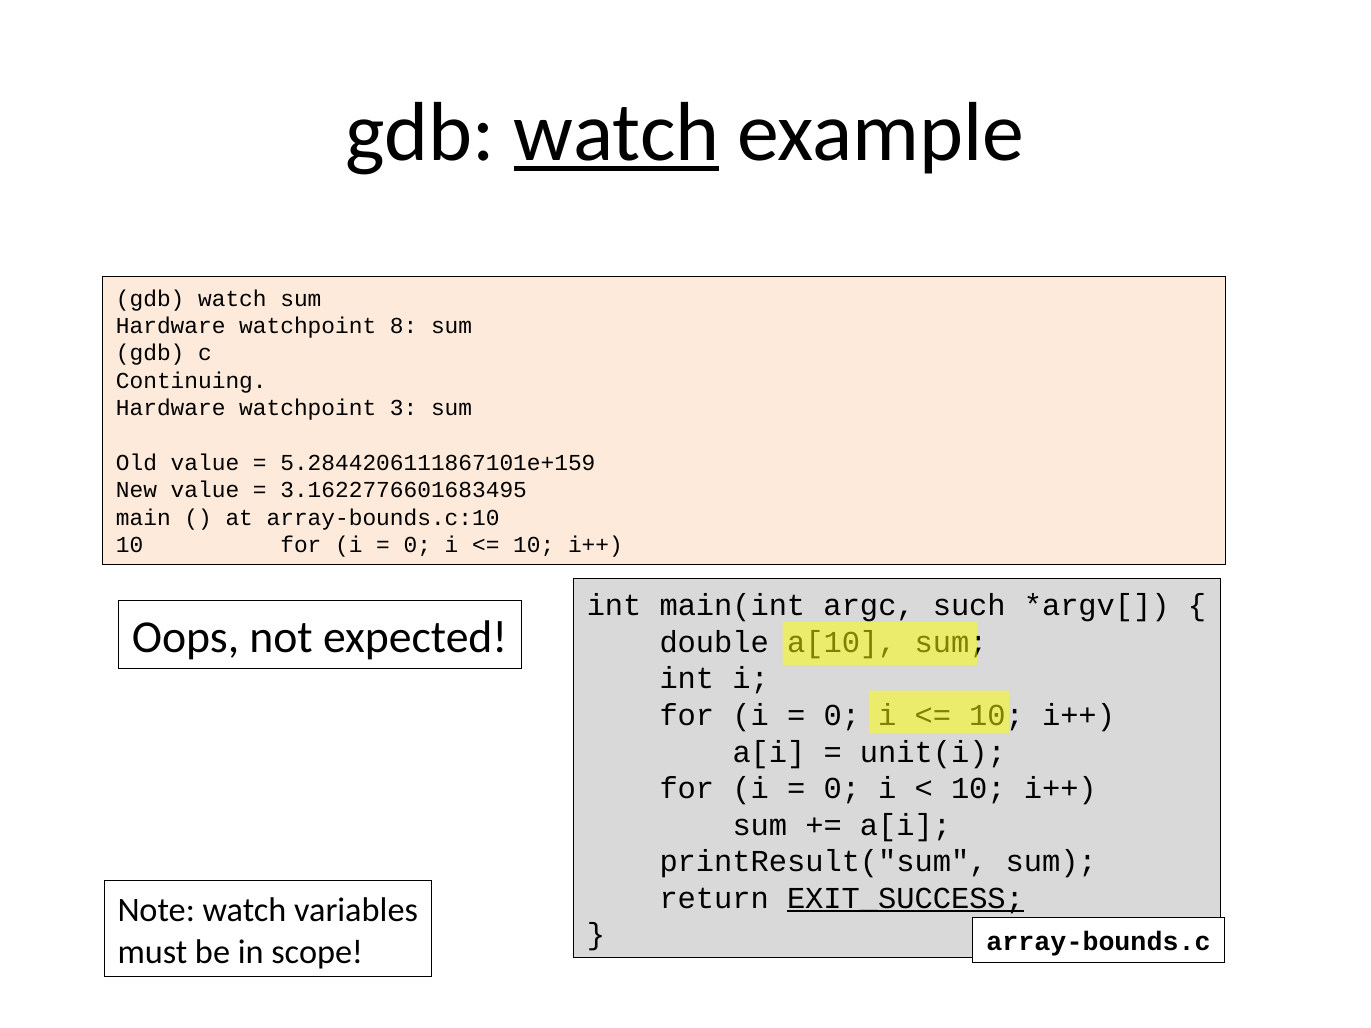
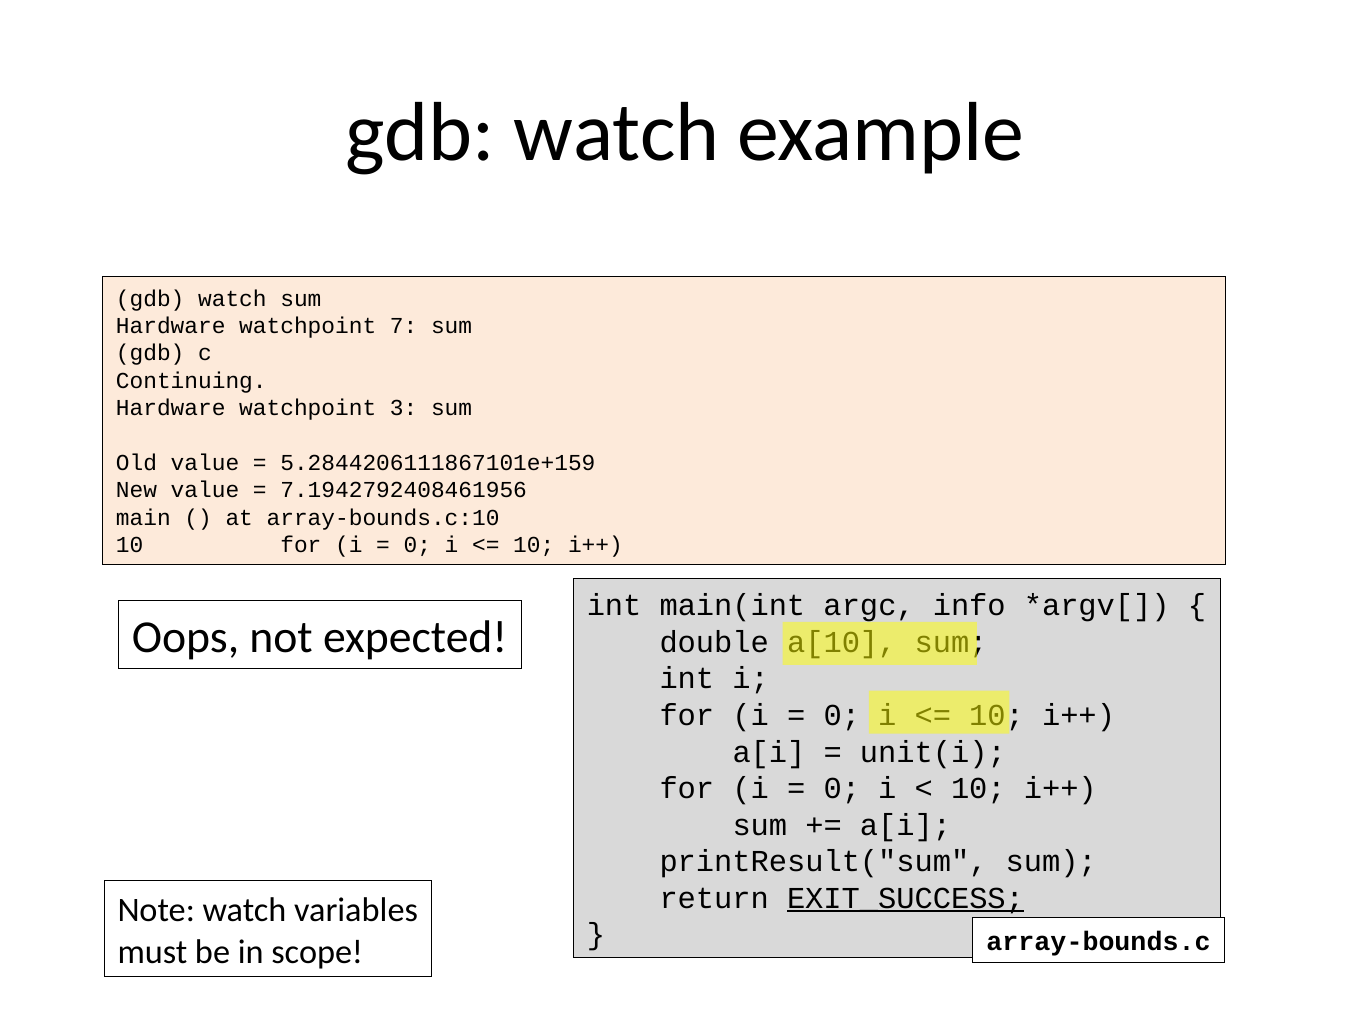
watch underline: present -> none (616, 133)
8: 8 -> 7 (404, 326)
3.1622776601683495: 3.1622776601683495 -> 7.1942792408461956 (404, 491)
such: such -> info (969, 606)
